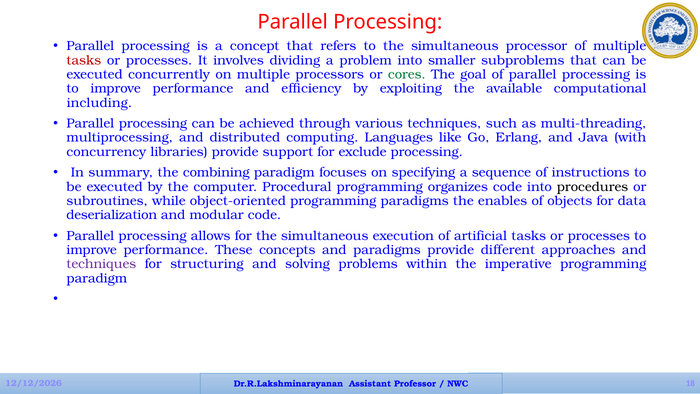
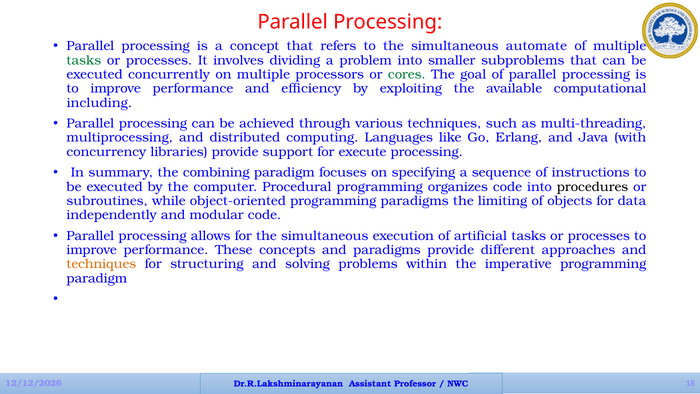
processor: processor -> automate (536, 46)
tasks colour: red -> green (84, 60)
exclude: exclude -> execute (363, 152)
enables: enables -> limiting (503, 201)
deserialization: deserialization -> independently (112, 215)
techniques colour: purple -> orange (101, 264)
